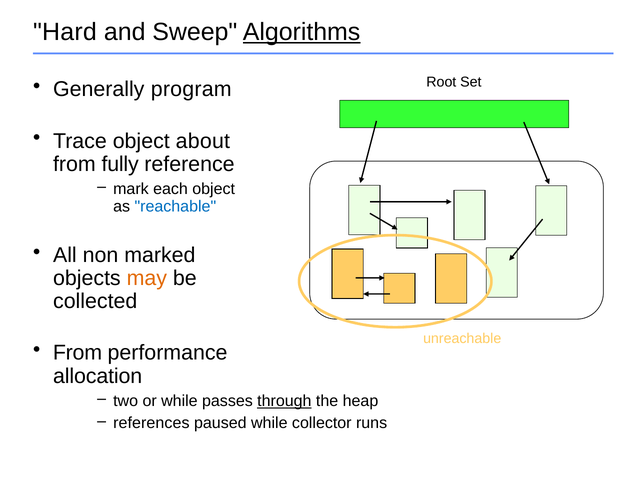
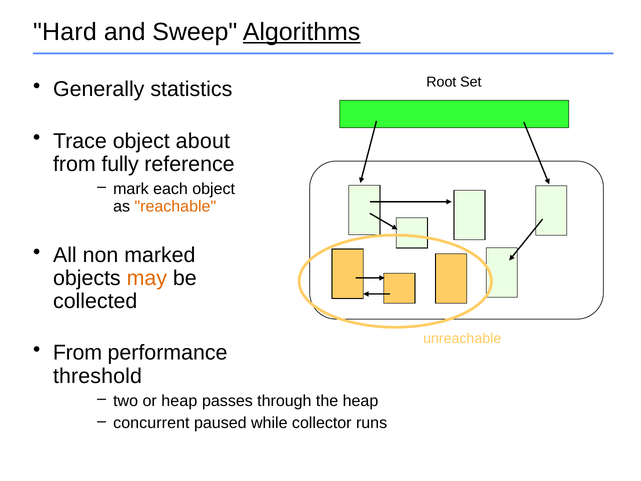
program: program -> statistics (191, 89)
reachable colour: blue -> orange (175, 206)
allocation: allocation -> threshold (98, 376)
or while: while -> heap (179, 401)
through underline: present -> none (284, 401)
references: references -> concurrent (151, 423)
